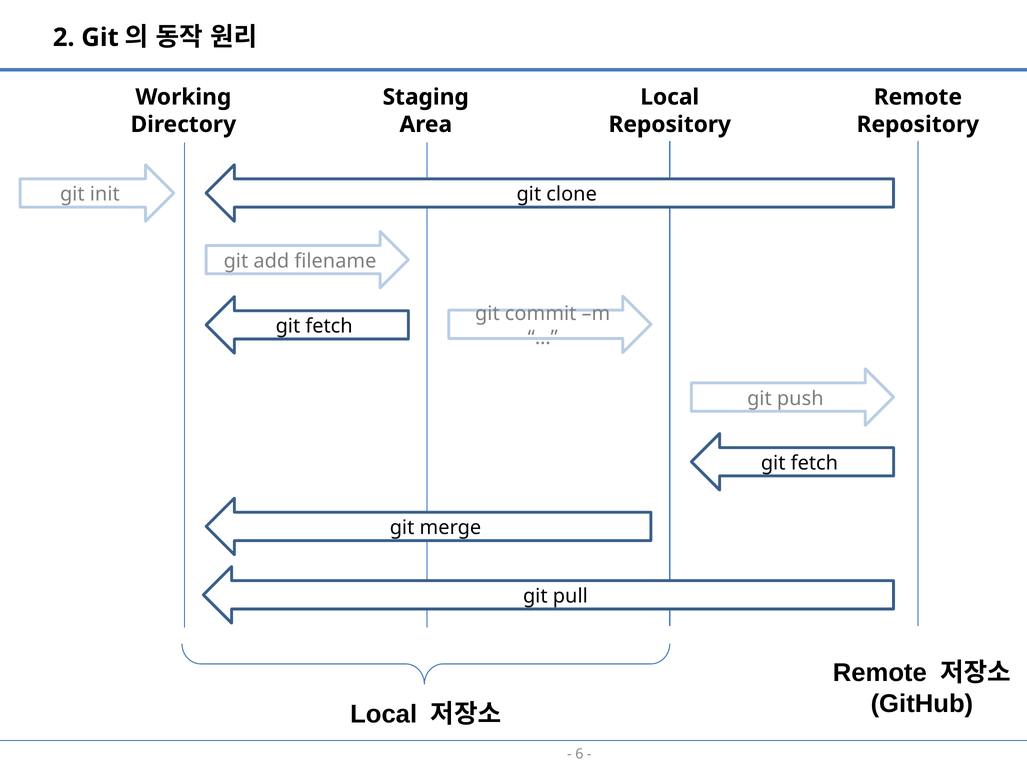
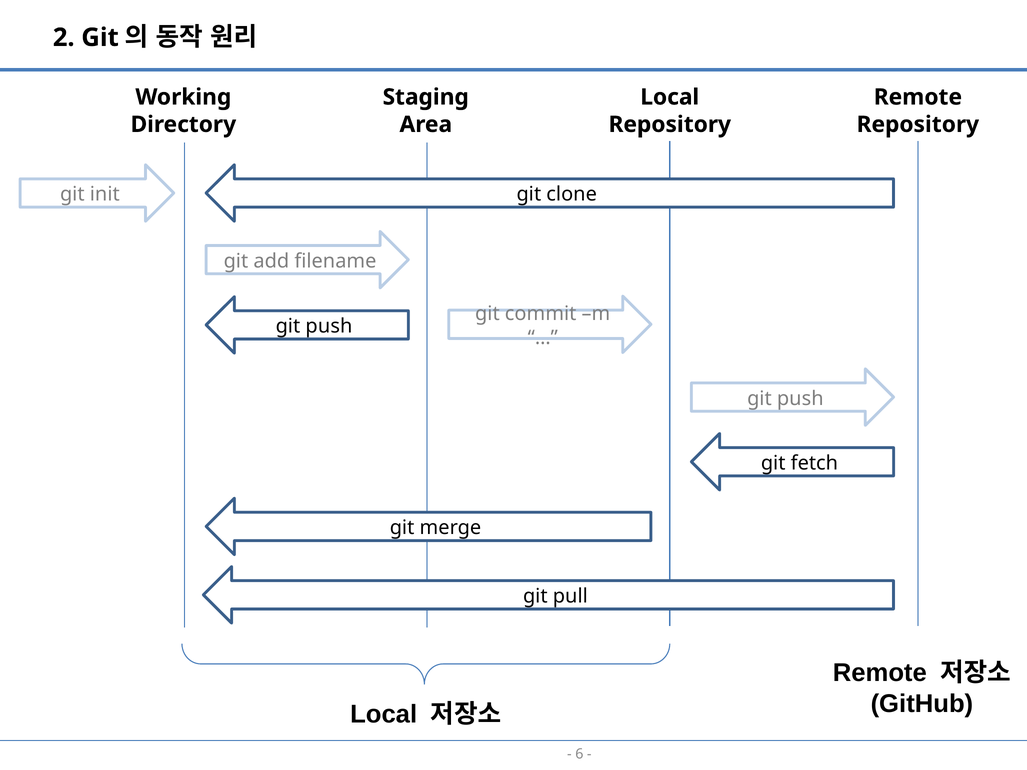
fetch: fetch -> push (329, 326)
